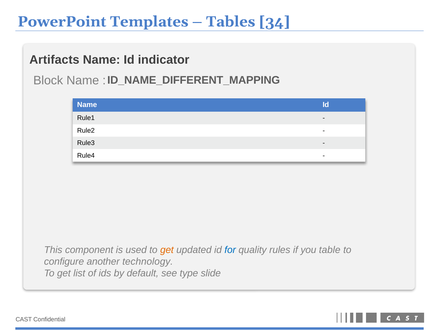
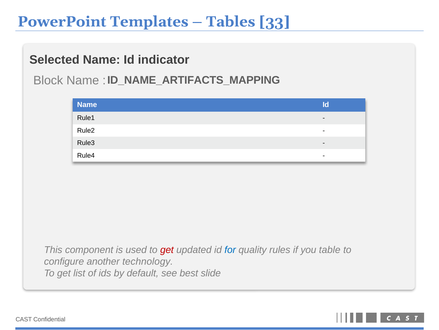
34: 34 -> 33 (274, 22)
Artifacts: Artifacts -> Selected (54, 60)
ID_NAME_DIFFERENT_MAPPING: ID_NAME_DIFFERENT_MAPPING -> ID_NAME_ARTIFACTS_MAPPING (194, 80)
get colour: orange -> red (167, 249)
type: type -> best (189, 273)
